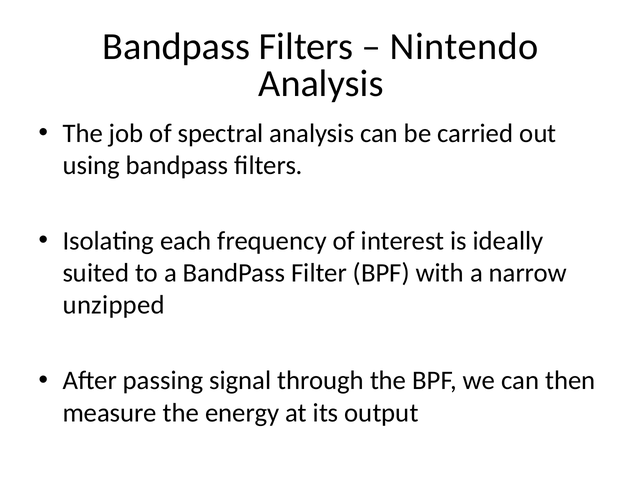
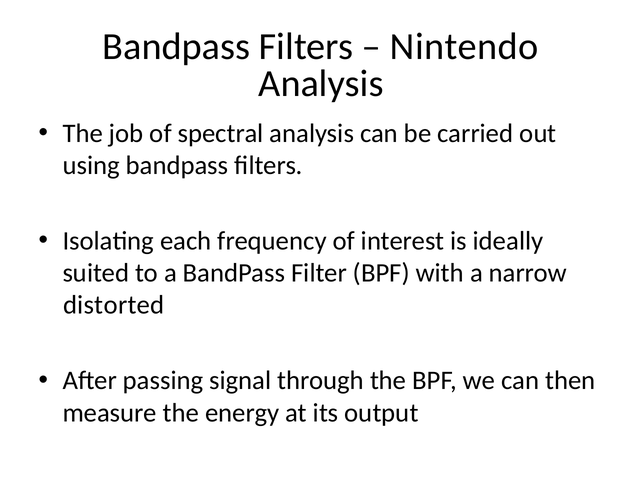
unzipped: unzipped -> distorted (114, 305)
